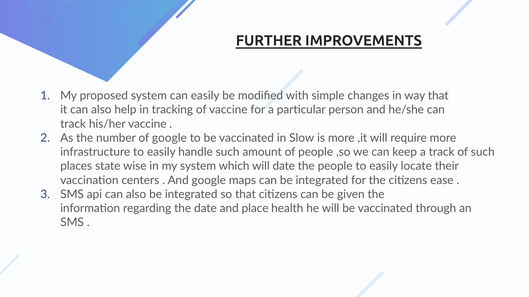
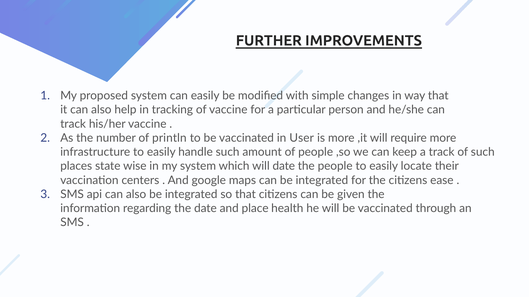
of google: google -> println (169, 138)
Slow: Slow -> User (302, 138)
